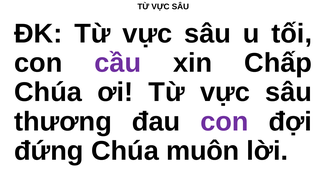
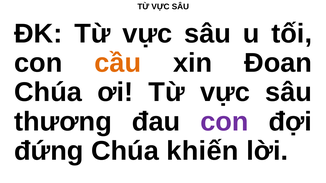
cầu colour: purple -> orange (118, 63)
Chấp: Chấp -> Đoan (278, 63)
muôn: muôn -> khiến (202, 151)
